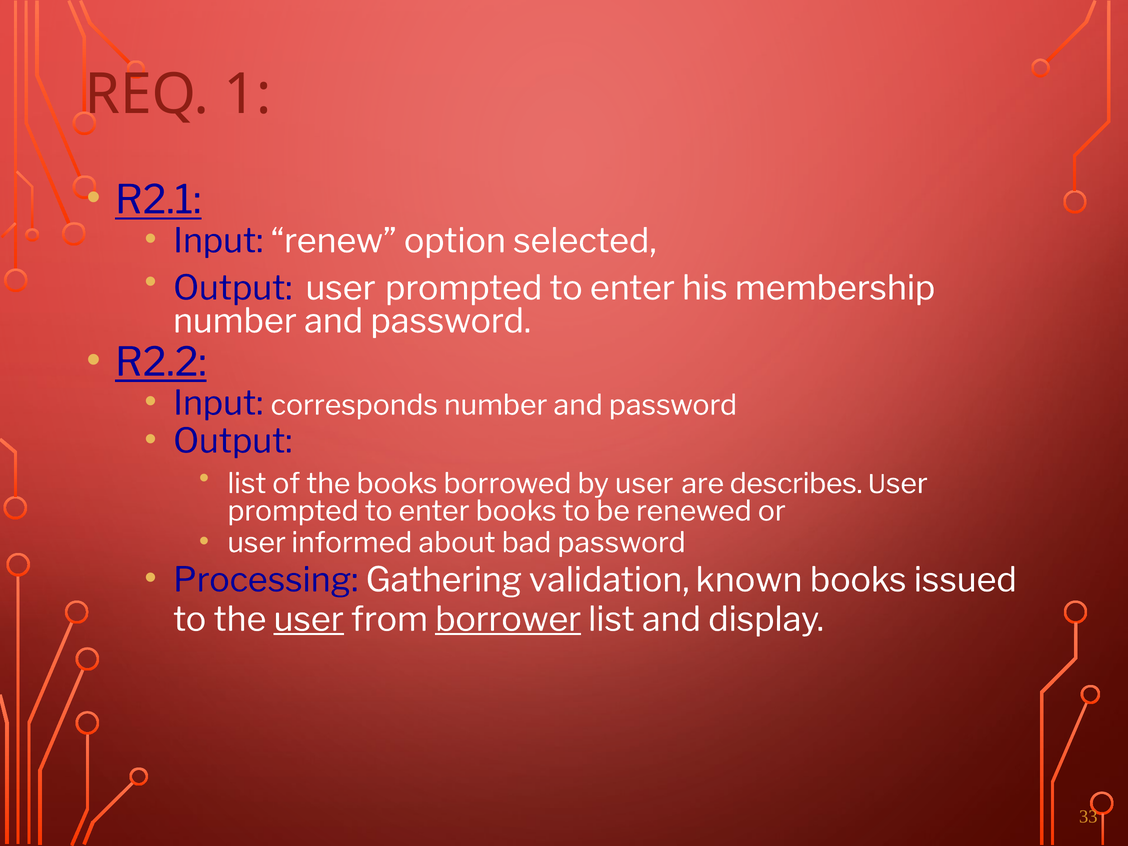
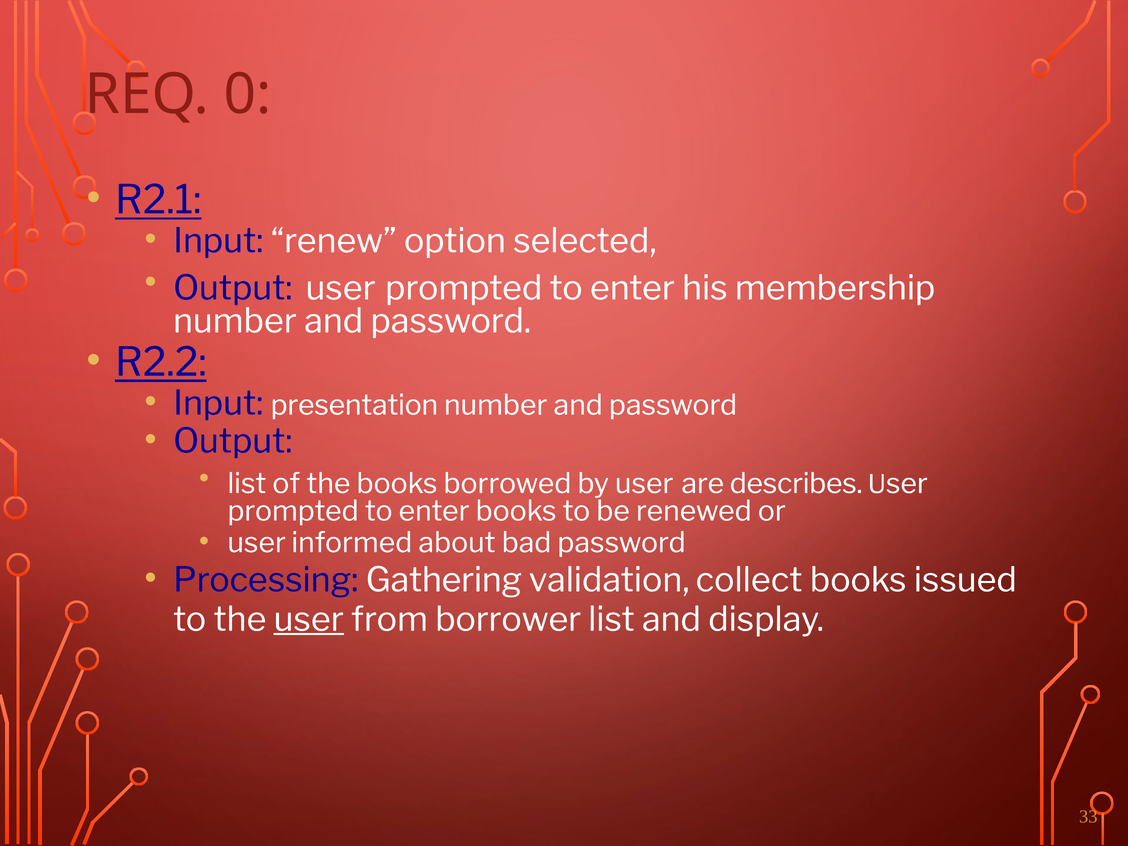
1: 1 -> 0 (248, 95)
corresponds: corresponds -> presentation (354, 405)
known: known -> collect (749, 580)
borrower underline: present -> none (508, 619)
